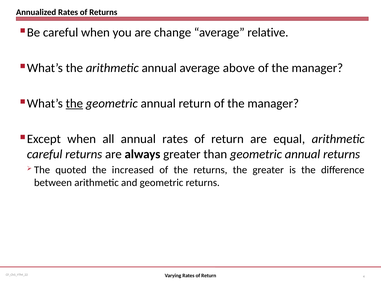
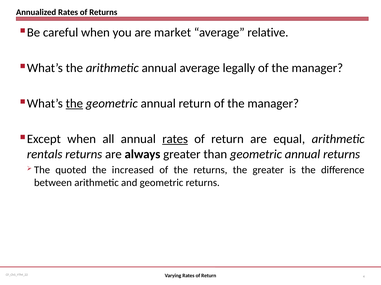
change: change -> market (173, 33)
above: above -> legally (239, 68)
rates underline: none -> present (175, 139)
careful: careful -> rentals (45, 155)
